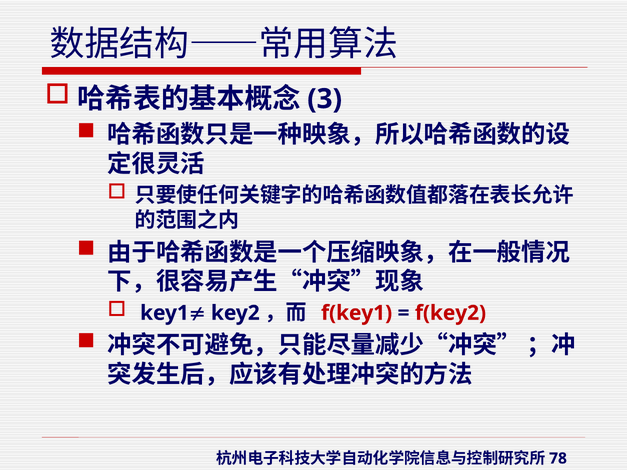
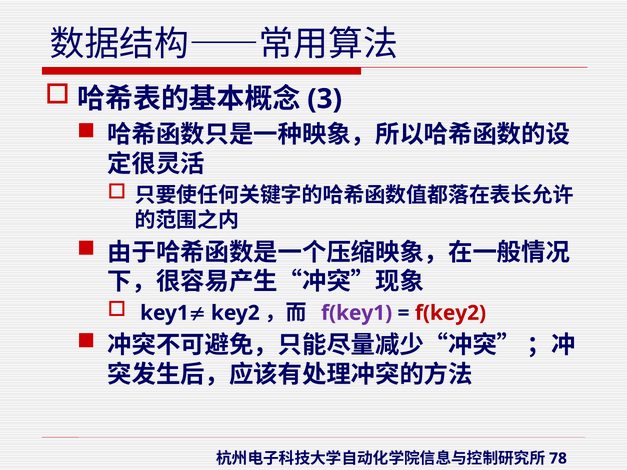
f(key1 colour: red -> purple (357, 313)
